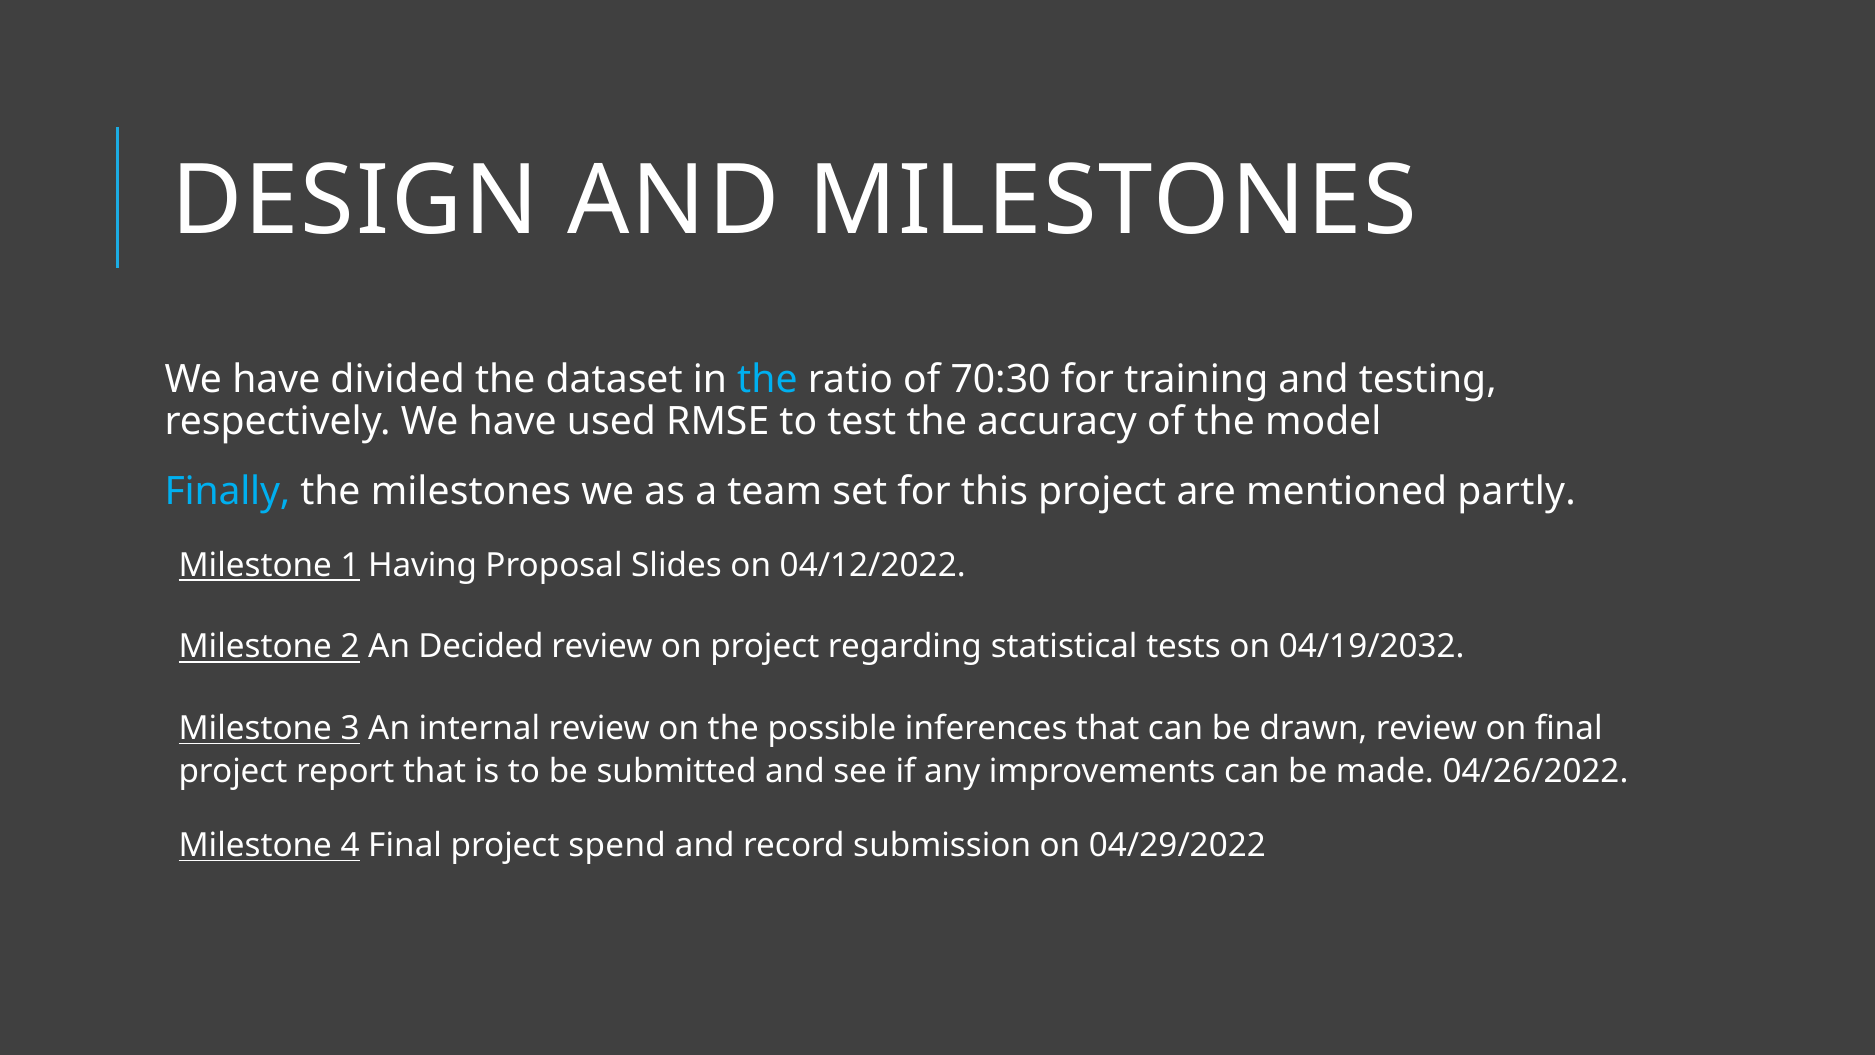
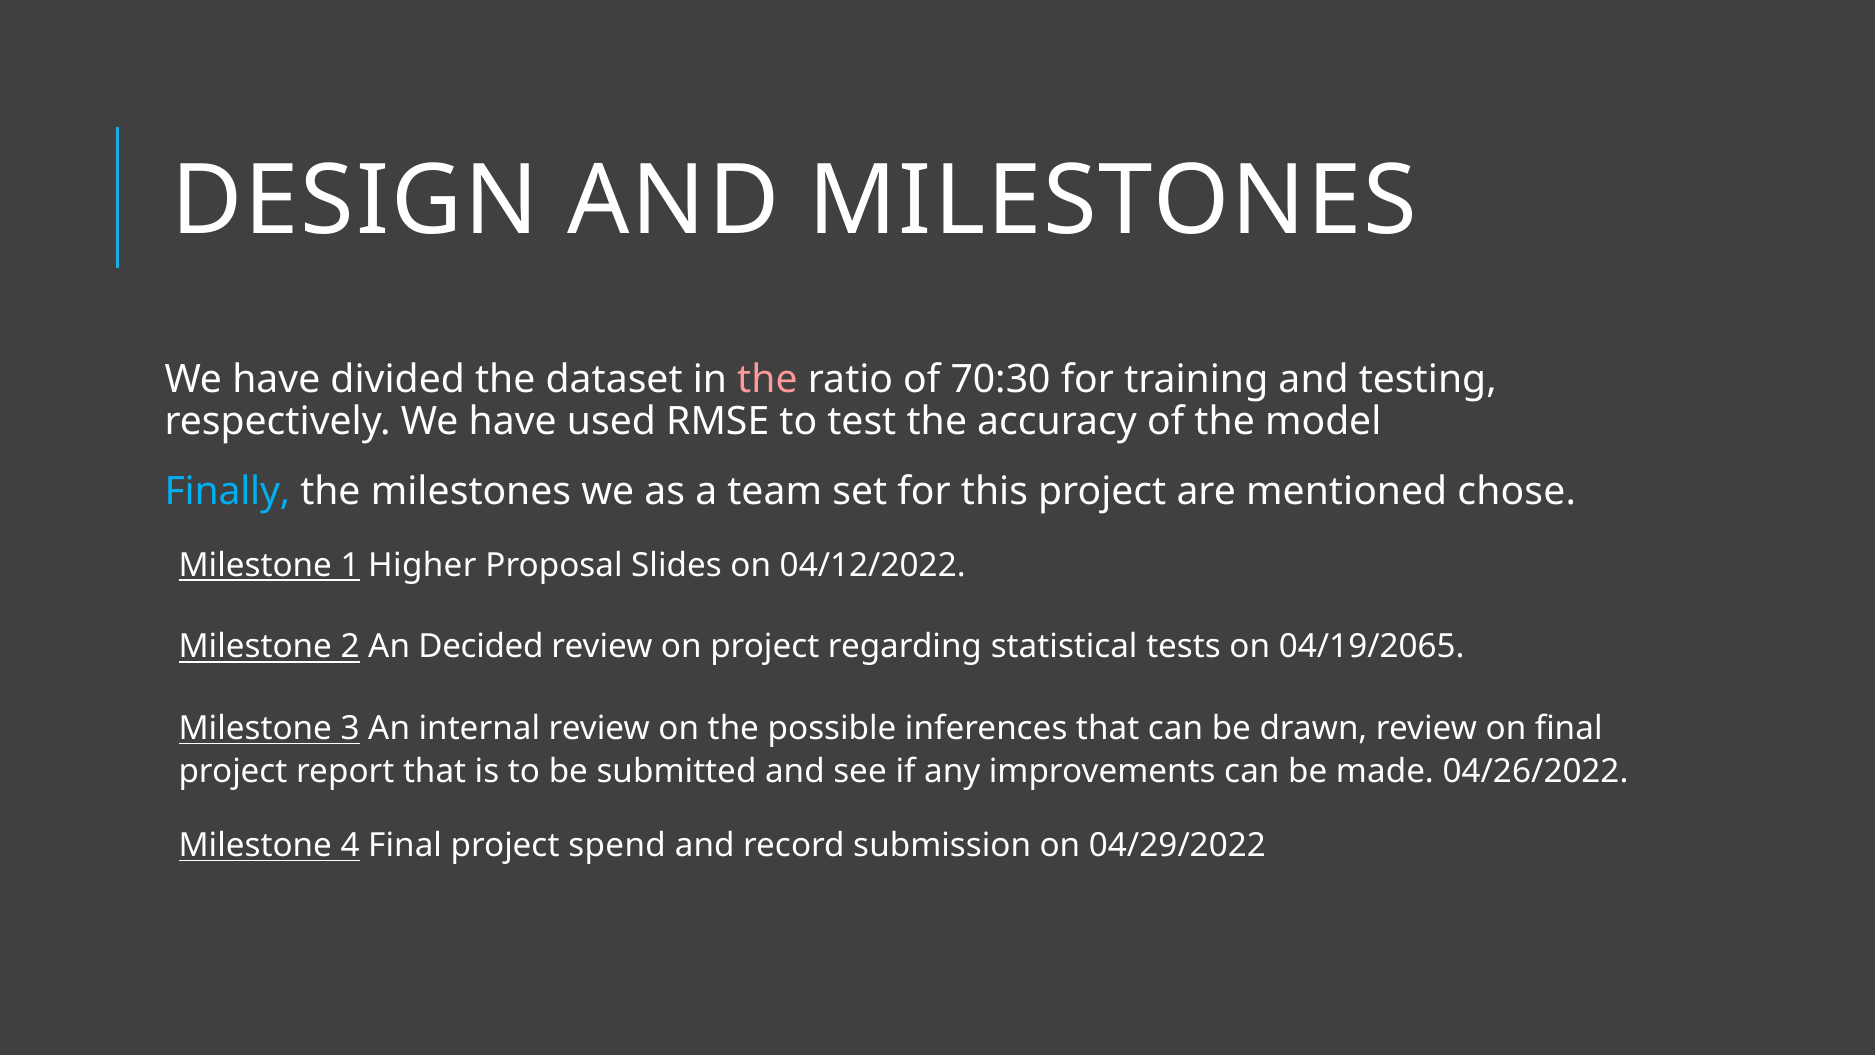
the colour: light blue -> pink (767, 379)
partly: partly -> chose (1517, 491)
Having: Having -> Higher (422, 565)
04/19/2032: 04/19/2032 -> 04/19/2065 (1372, 647)
